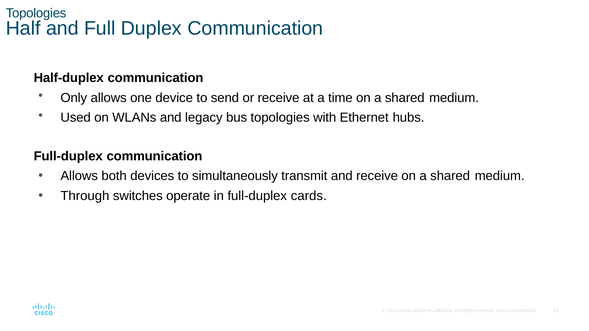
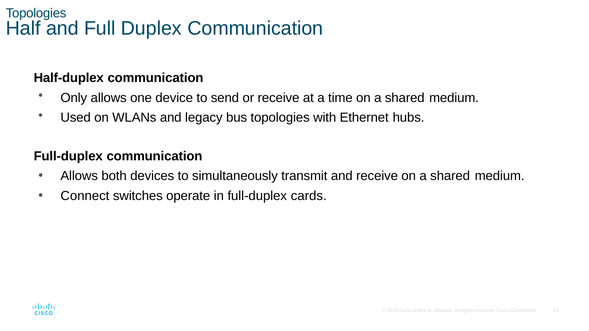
Through: Through -> Connect (85, 196)
